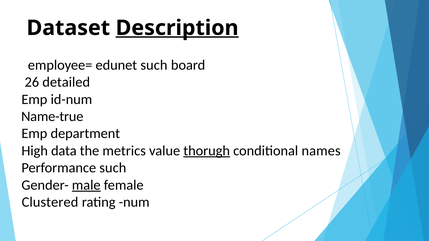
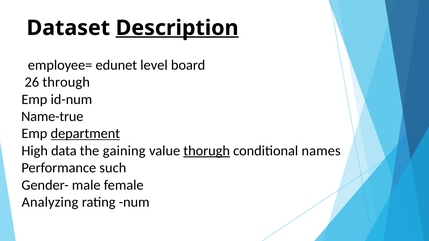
edunet such: such -> level (154, 65)
detailed: detailed -> through (66, 82)
department underline: none -> present (85, 134)
metrics: metrics -> gaining (124, 151)
male underline: present -> none (86, 185)
Clustered: Clustered -> Analyzing (50, 202)
